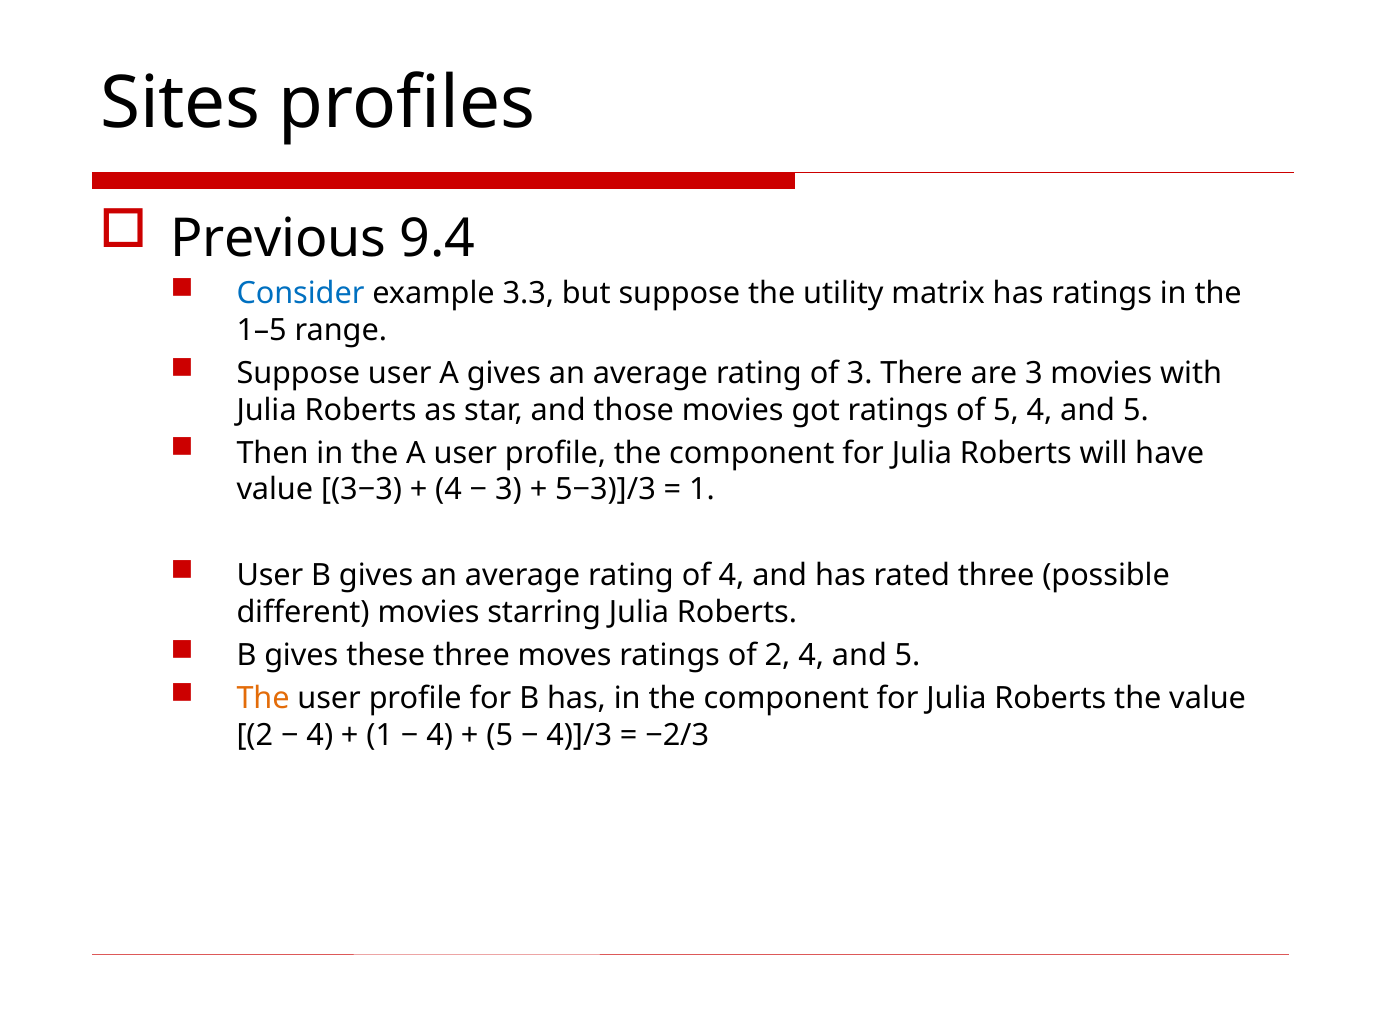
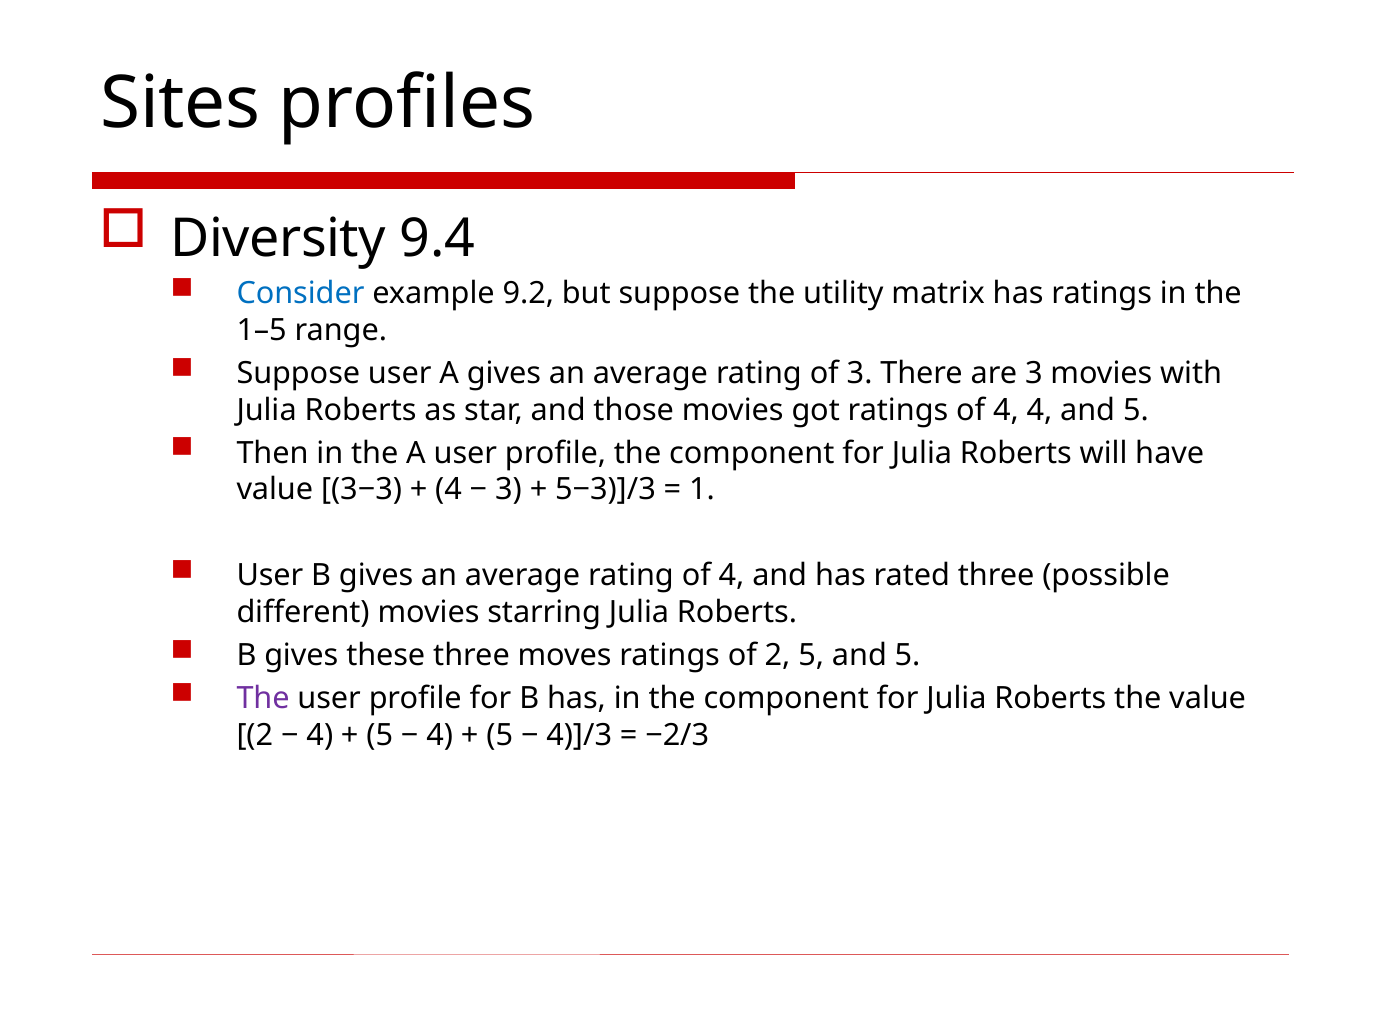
Previous: Previous -> Diversity (278, 239)
3.3: 3.3 -> 9.2 (528, 294)
ratings of 5: 5 -> 4 (1006, 410)
2 4: 4 -> 5 (811, 656)
The colour: orange -> purple (263, 699)
1: 1 -> 5 (380, 735)
